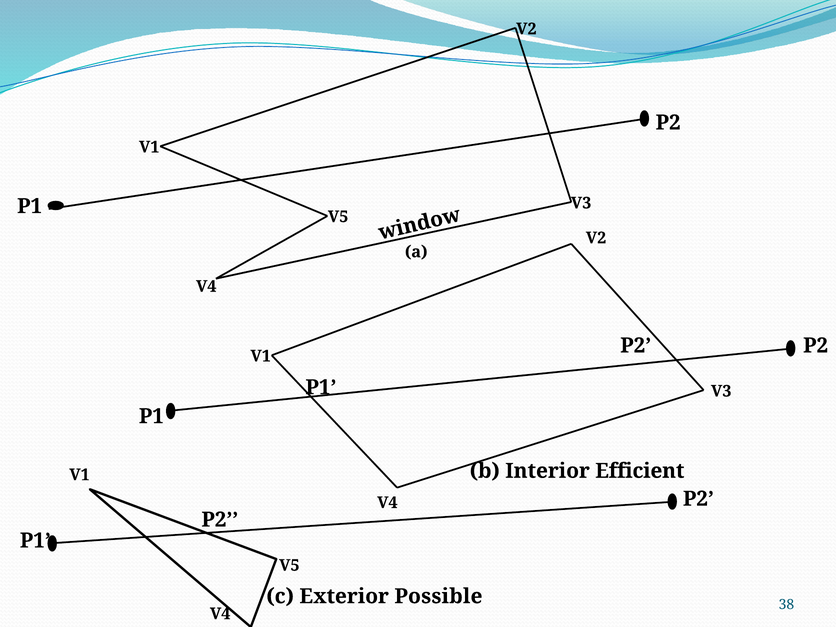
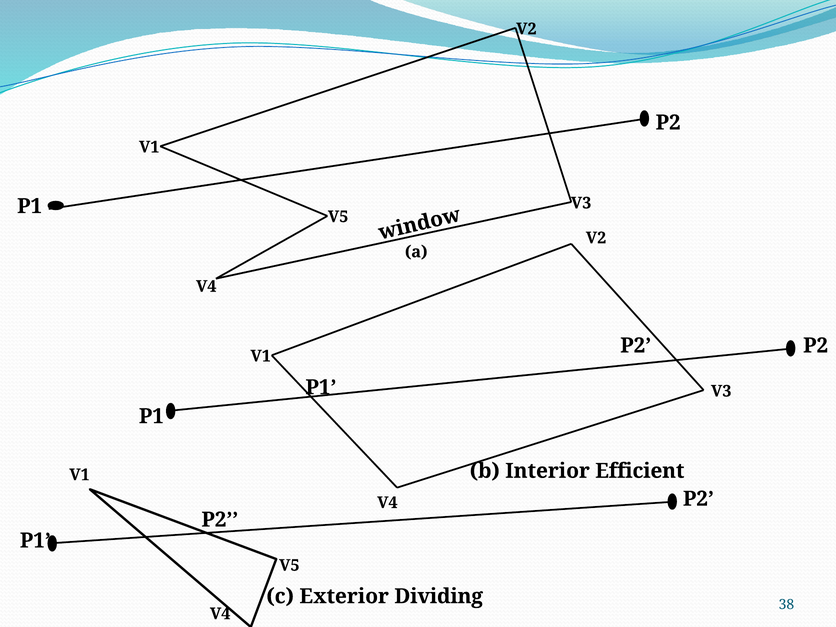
Possible: Possible -> Dividing (439, 596)
